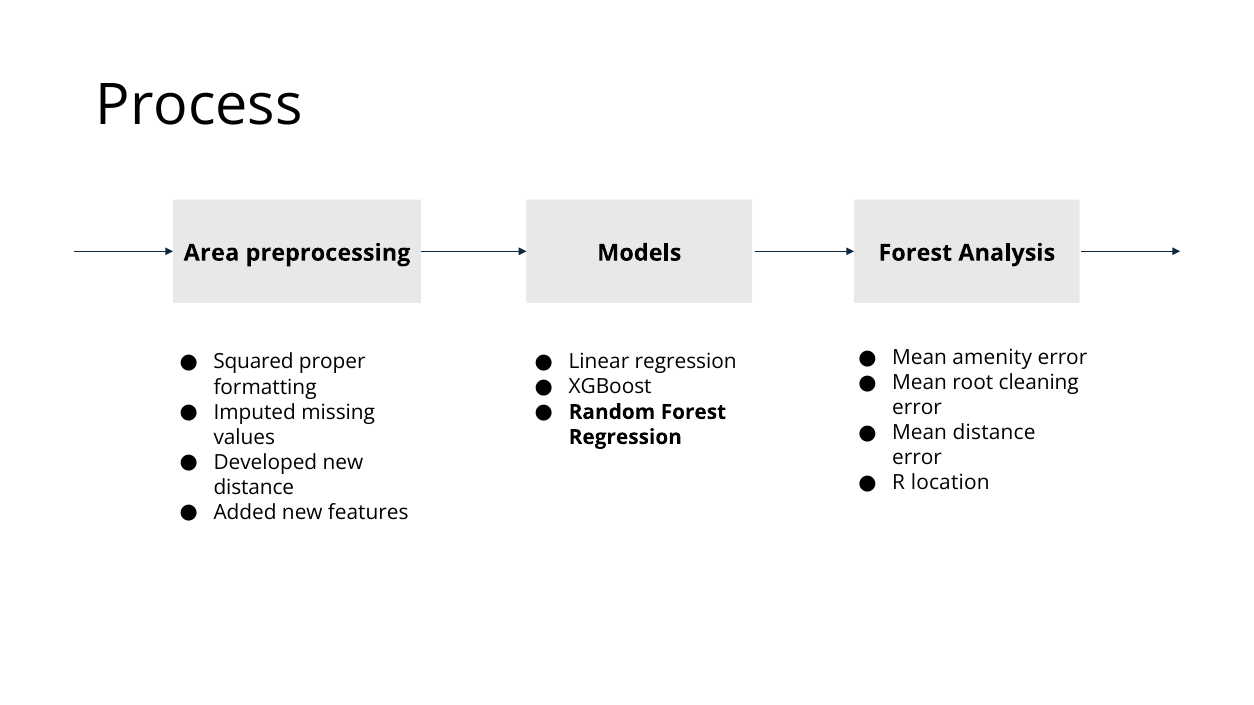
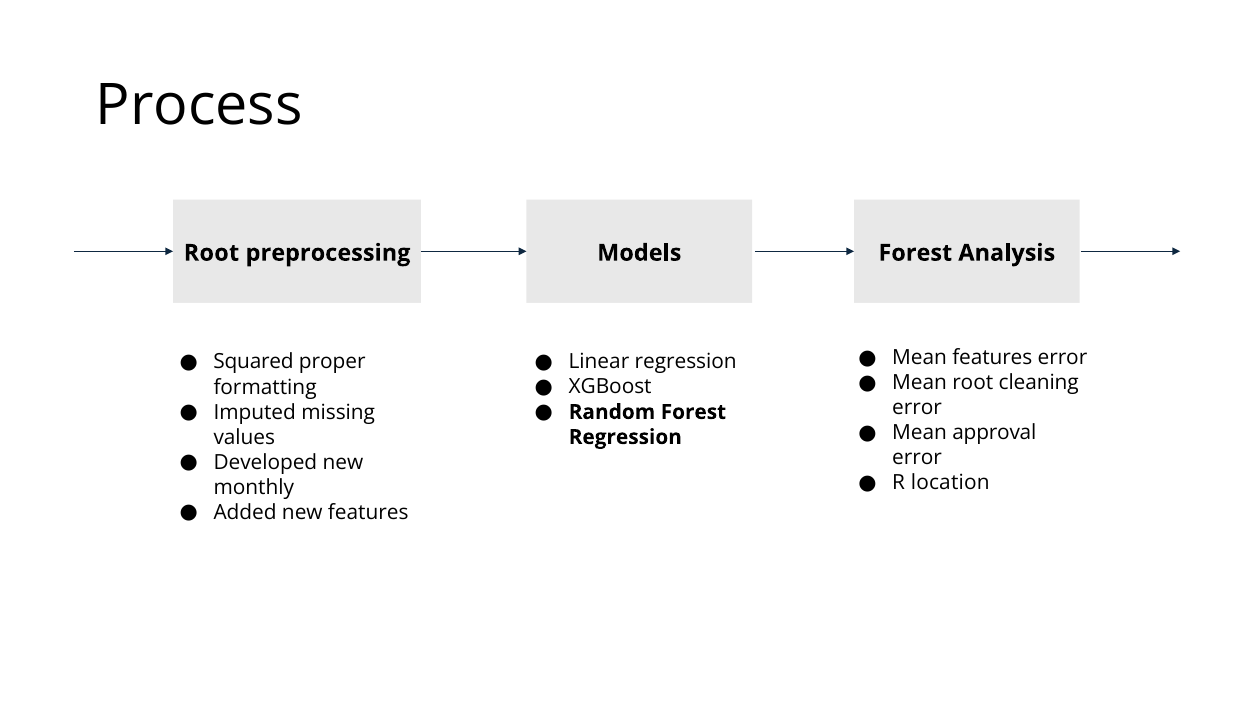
Area: Area -> Root (211, 253)
Mean amenity: amenity -> features (992, 358)
Mean distance: distance -> approval (994, 433)
distance: distance -> monthly (254, 488)
